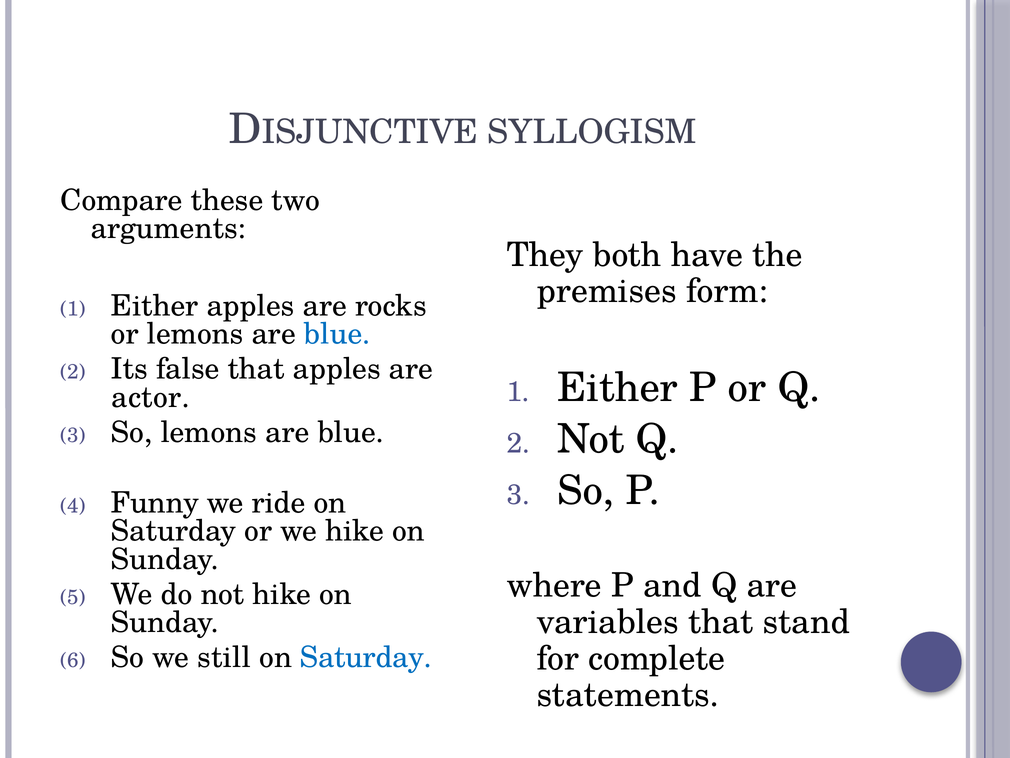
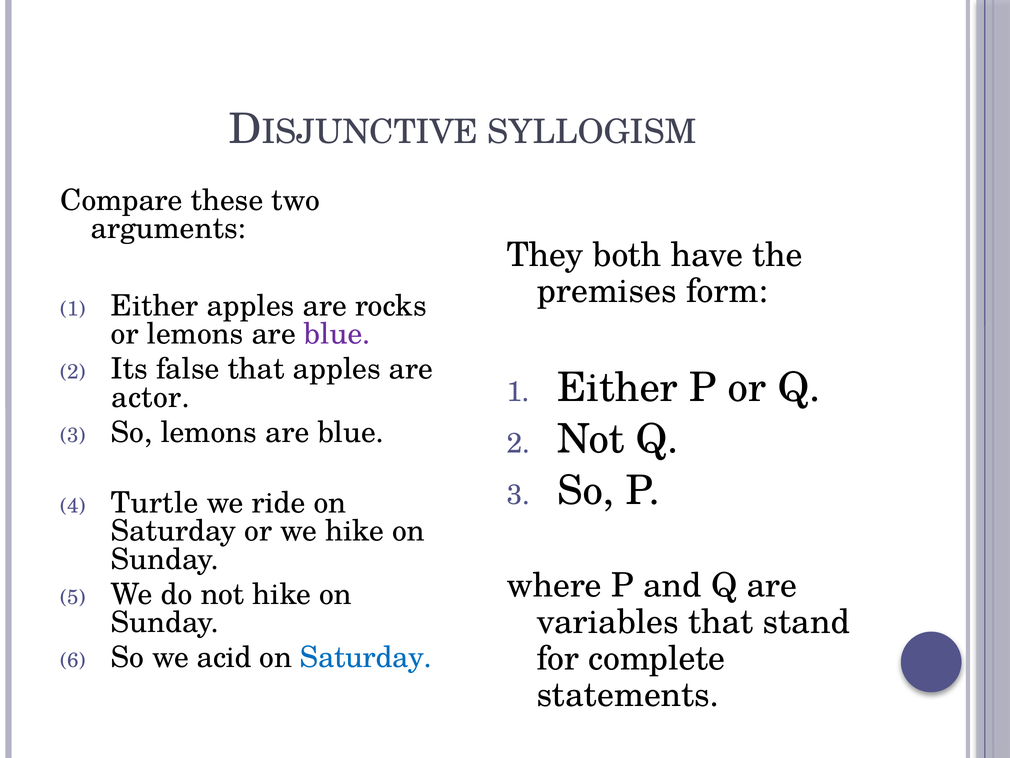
blue colour: blue -> purple (337, 334)
Funny: Funny -> Turtle (155, 502)
still: still -> acid (224, 657)
